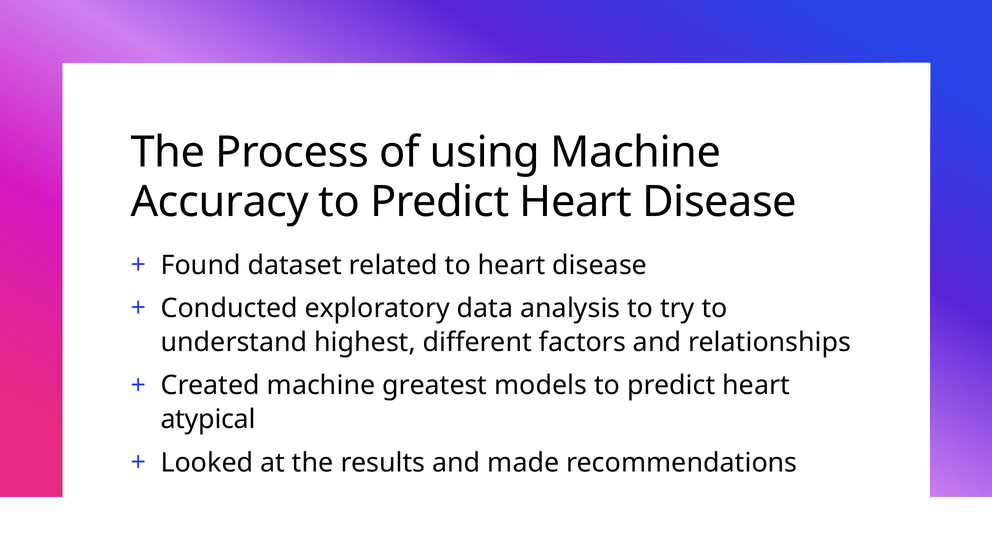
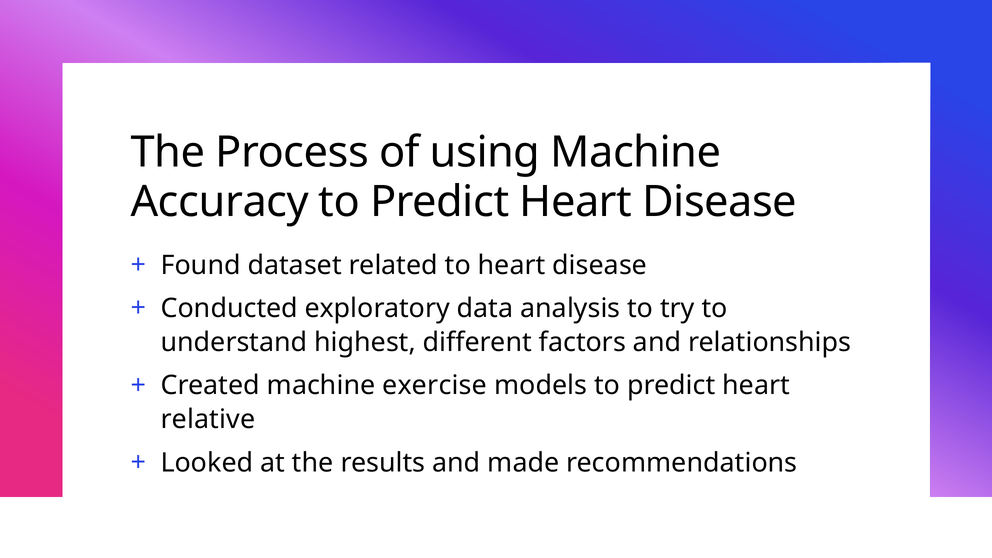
greatest: greatest -> exercise (435, 386)
atypical: atypical -> relative (208, 419)
